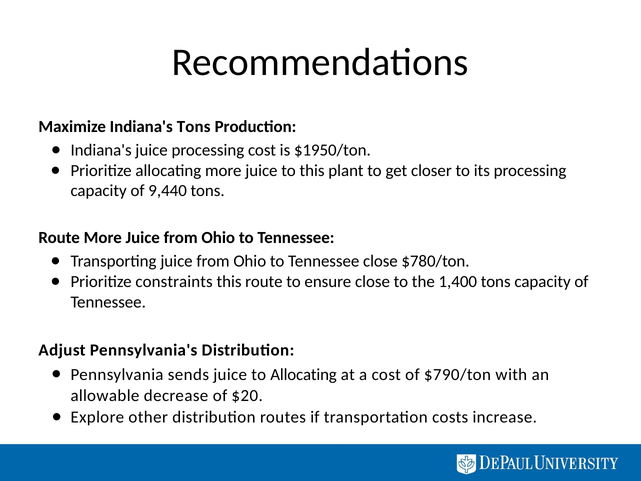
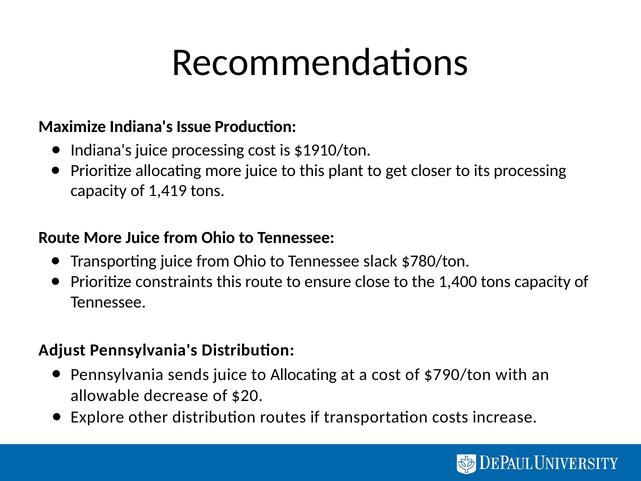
Indiana's Tons: Tons -> Issue (194, 127)
$1950/ton: $1950/ton -> $1910/ton (332, 150)
9,440: 9,440 -> 1,419 (168, 191)
Tennessee close: close -> slack (380, 261)
